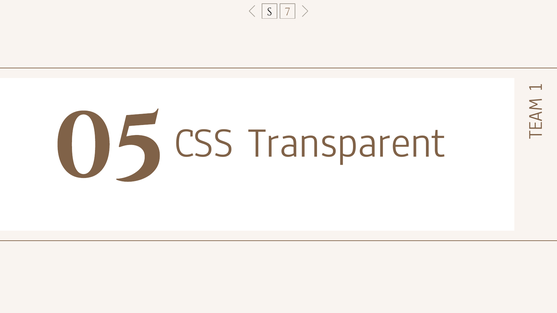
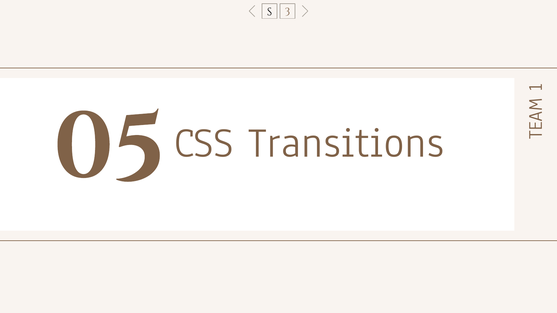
7: 7 -> 3 (287, 12)
Transparent: Transparent -> Transitions (346, 143)
